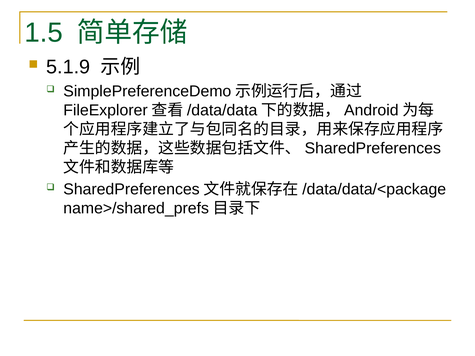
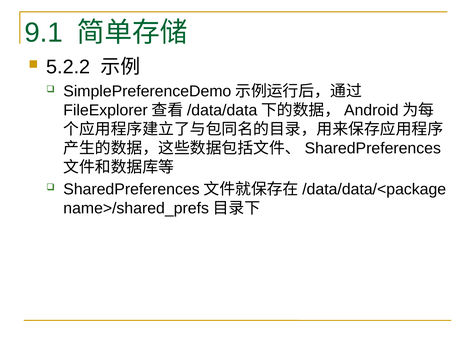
1.5: 1.5 -> 9.1 (44, 33)
5.1.9: 5.1.9 -> 5.2.2 (68, 67)
